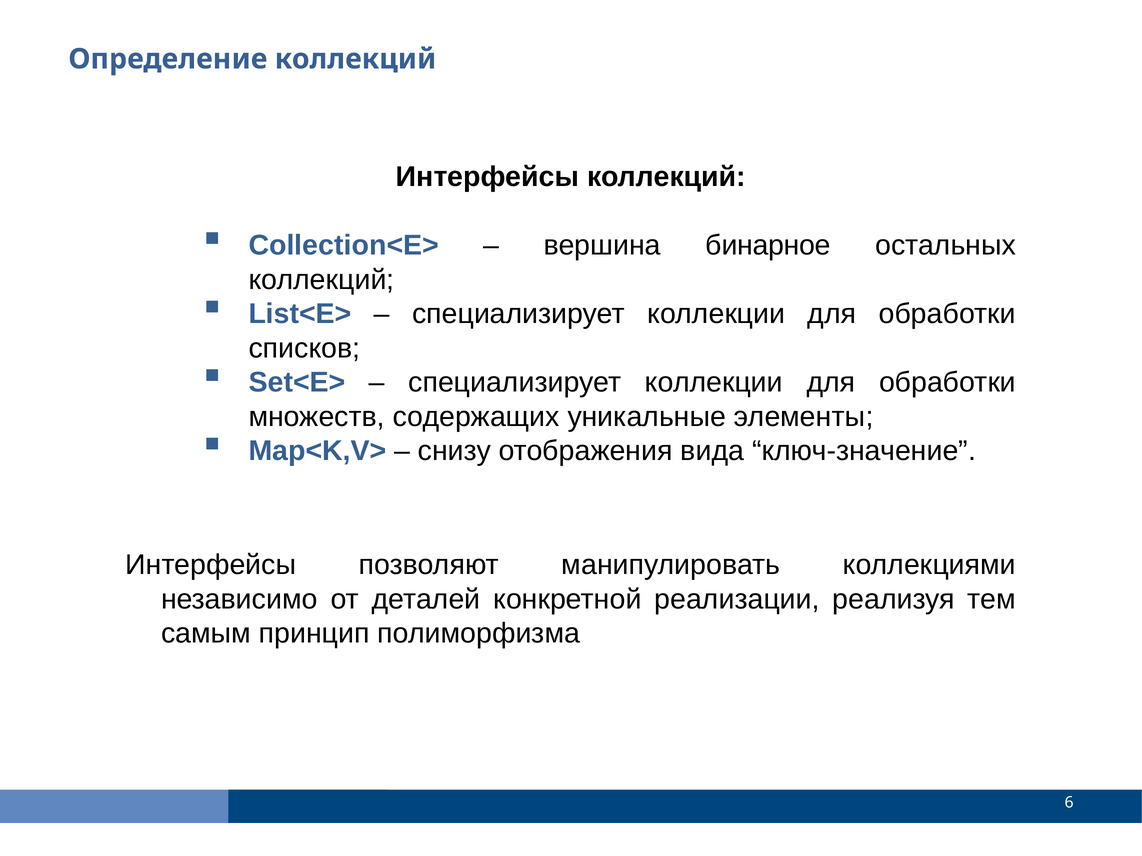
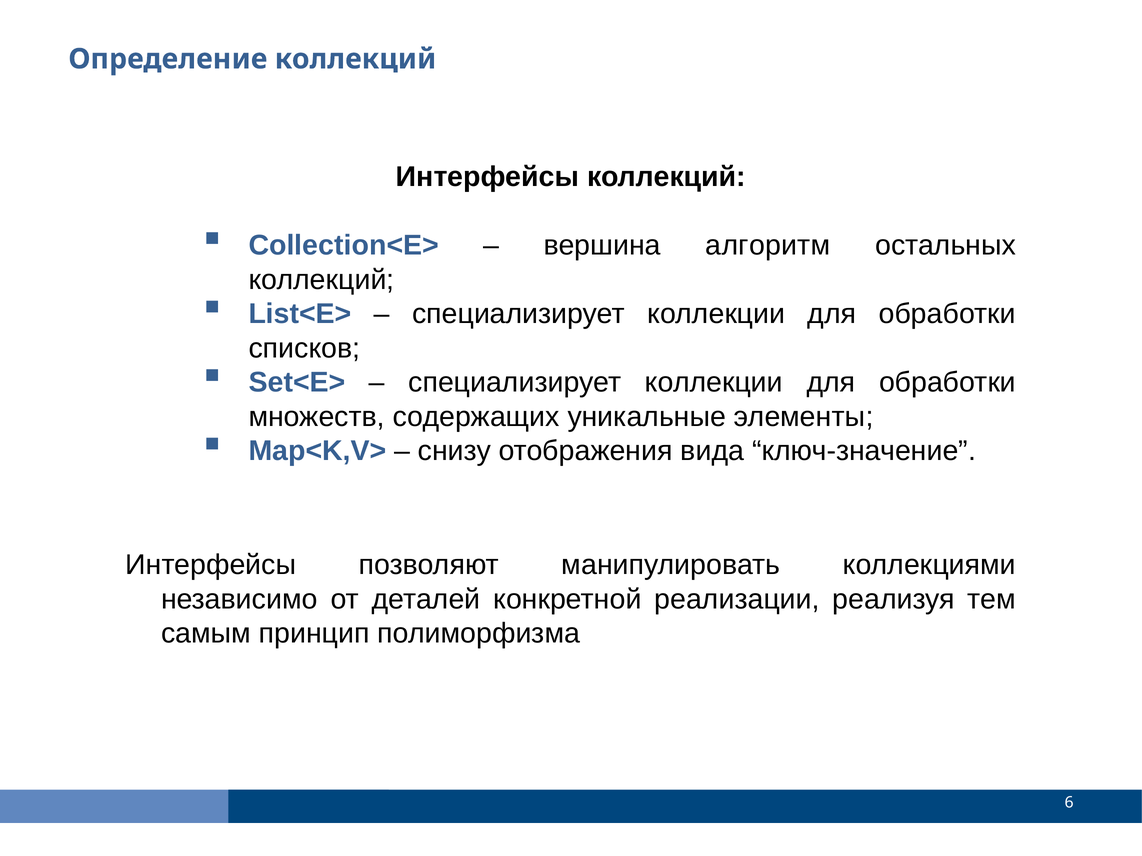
бинарное: бинарное -> алгоритм (768, 246)
